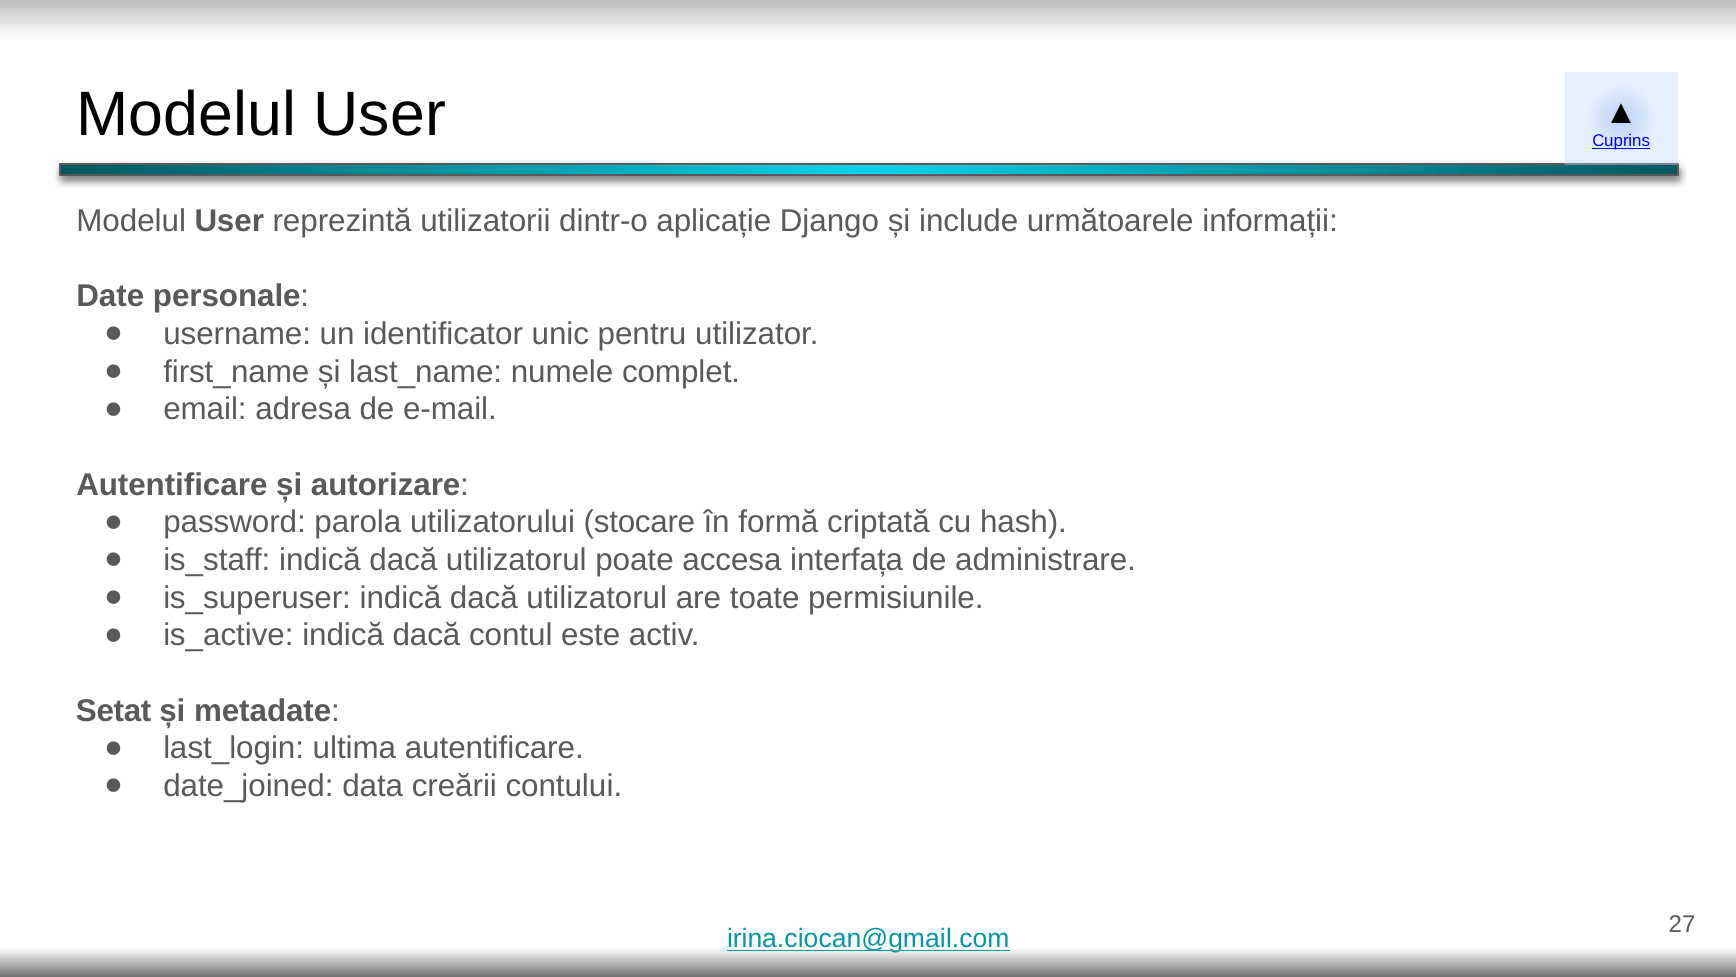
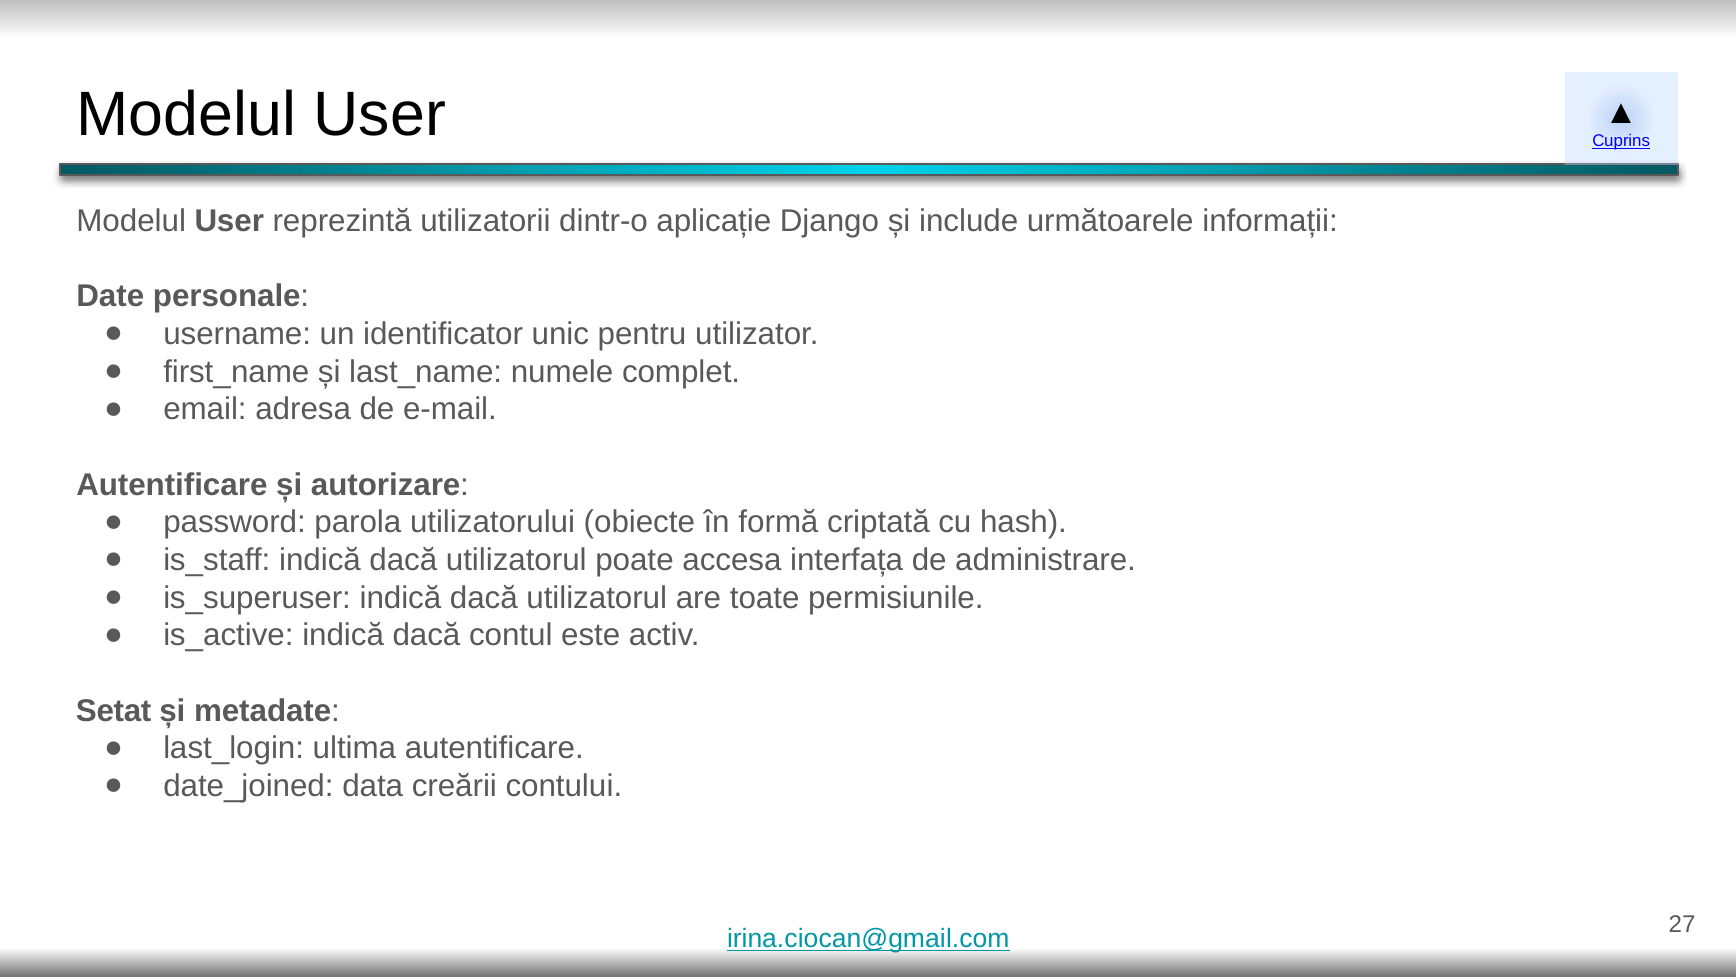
stocare: stocare -> obiecte (639, 522)
